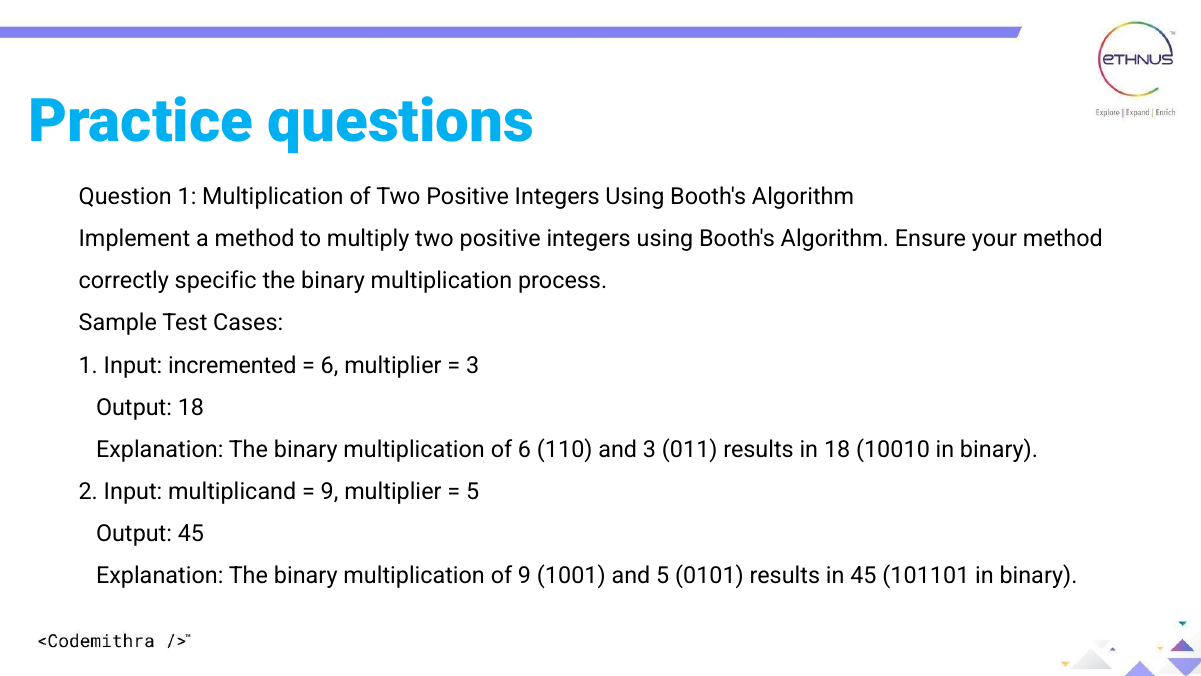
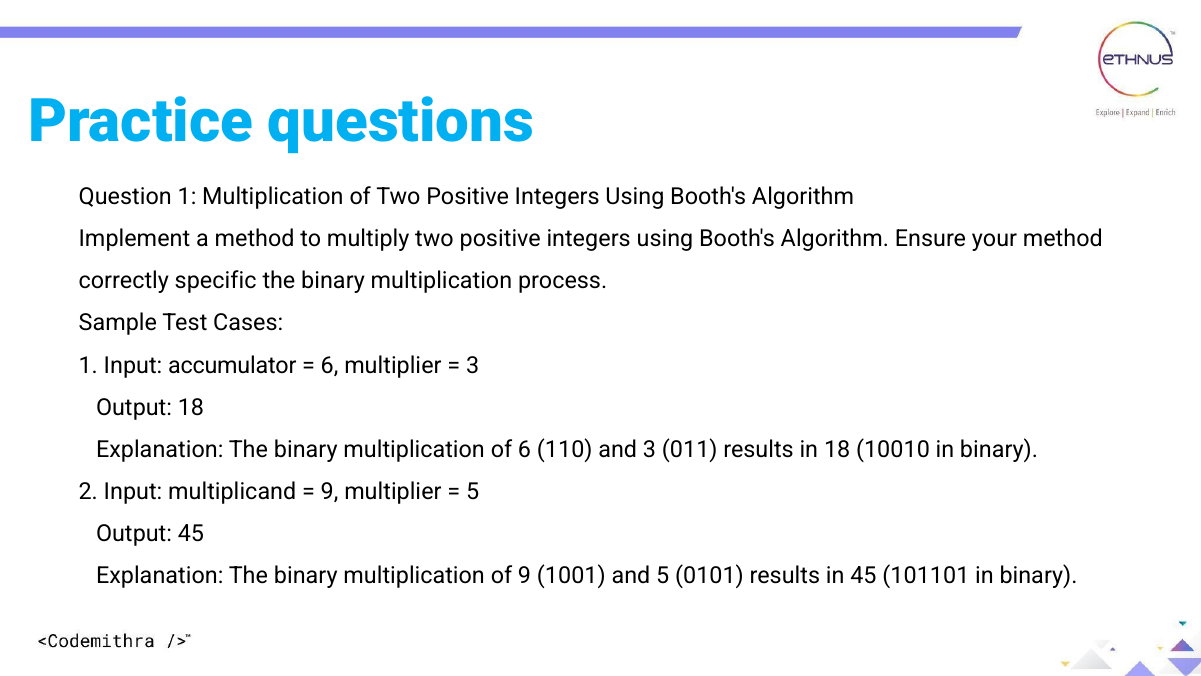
incremented: incremented -> accumulator (232, 365)
